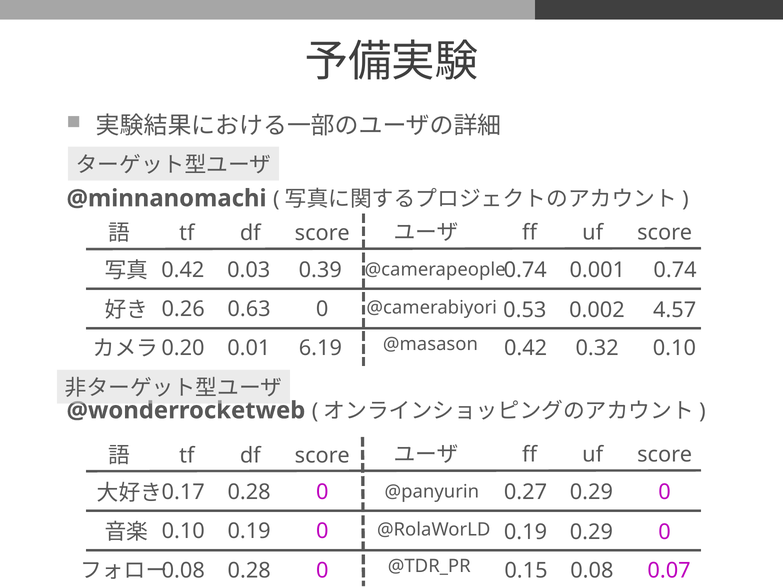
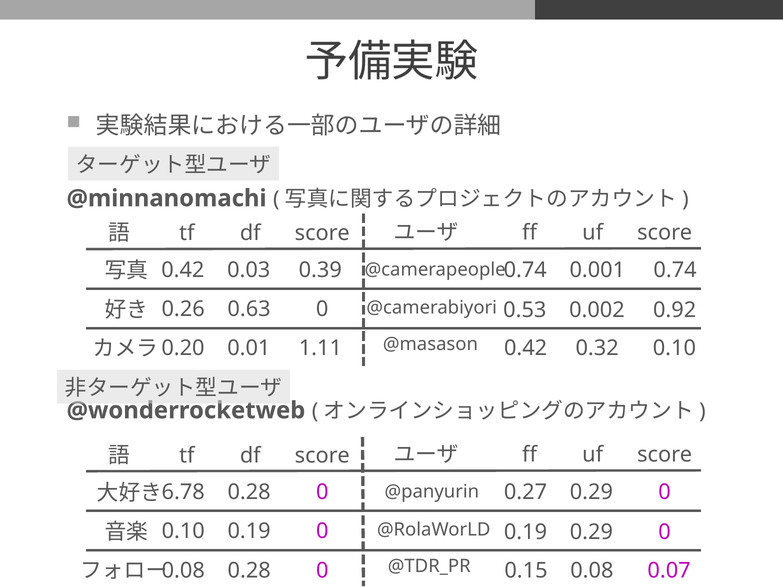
4.57: 4.57 -> 0.92 (675, 310)
6.19: 6.19 -> 1.11 (320, 348)
0.17: 0.17 -> 6.78 (183, 492)
